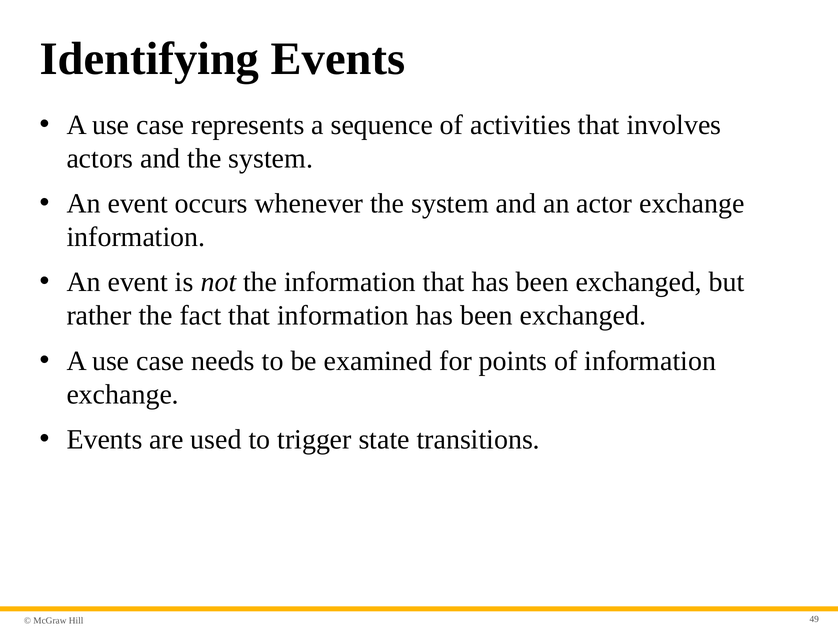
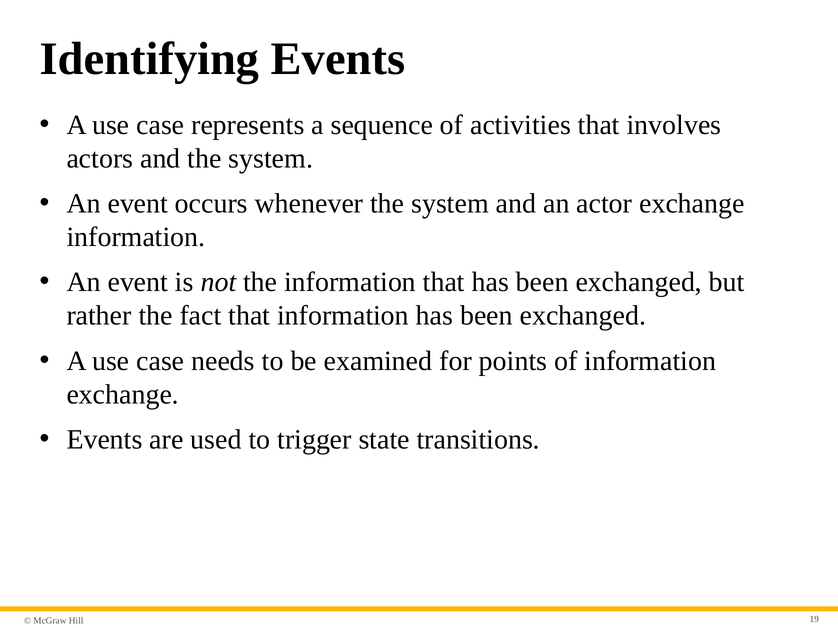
49: 49 -> 19 (814, 620)
